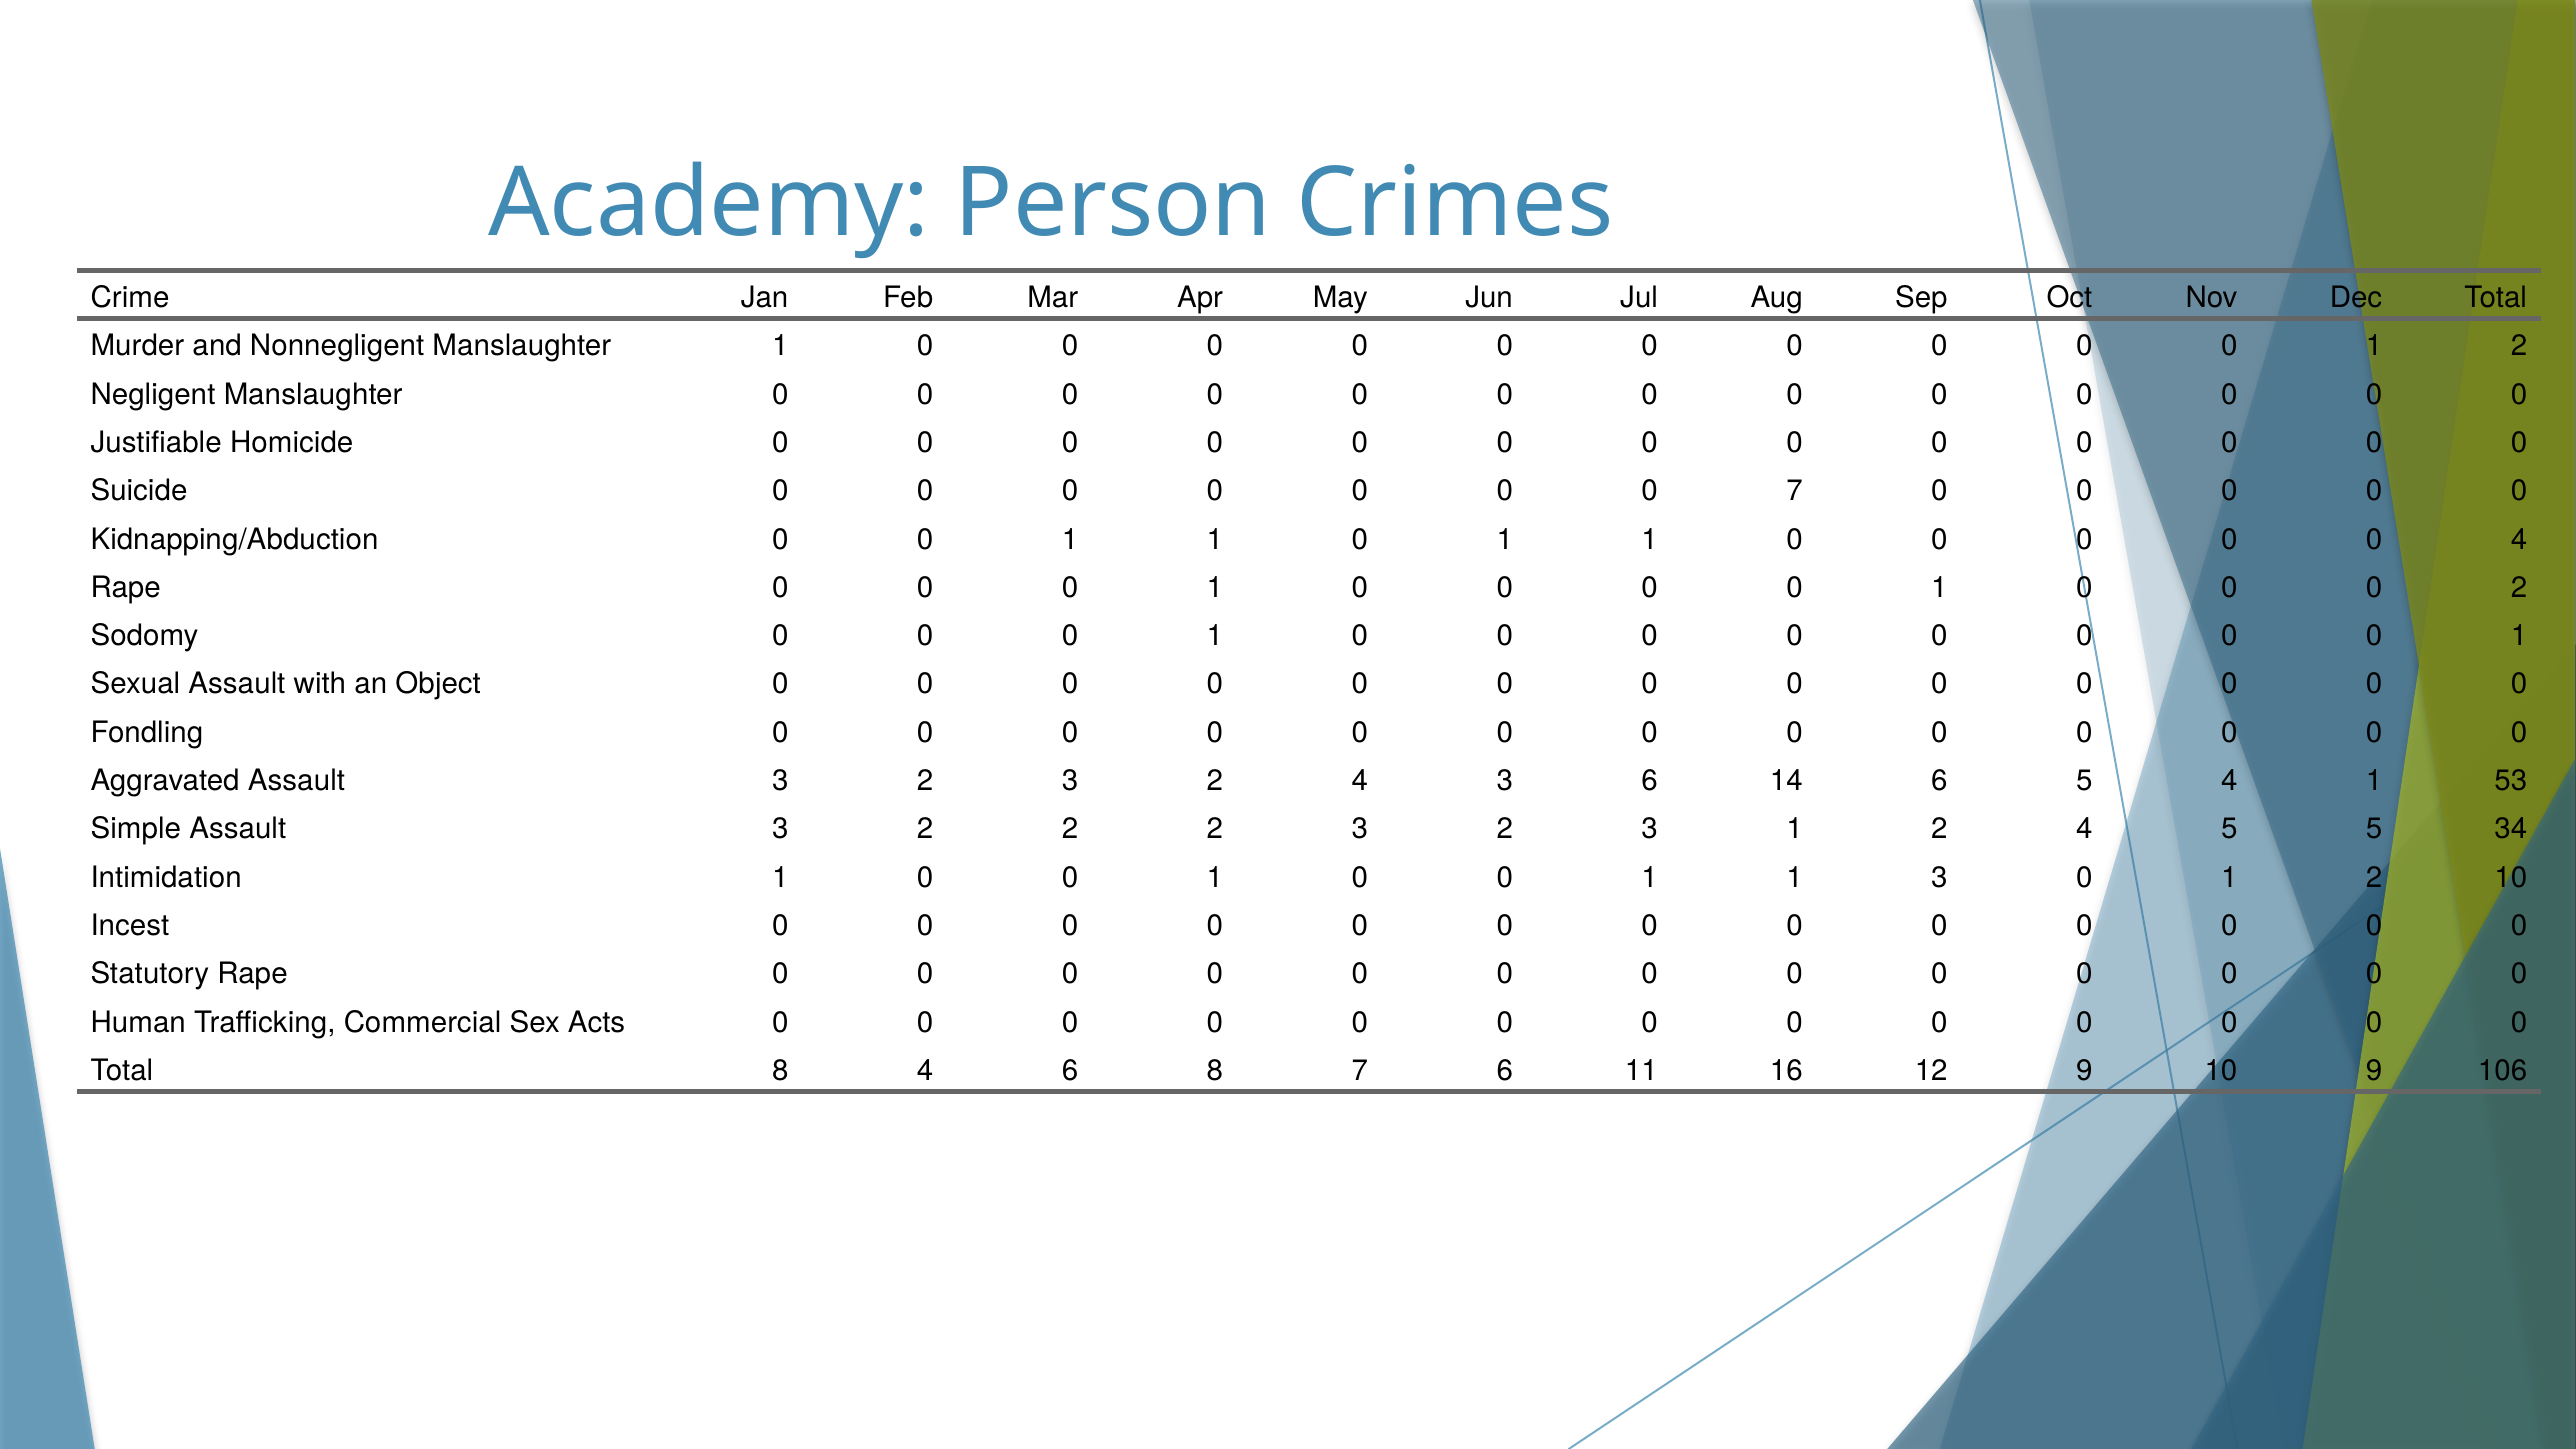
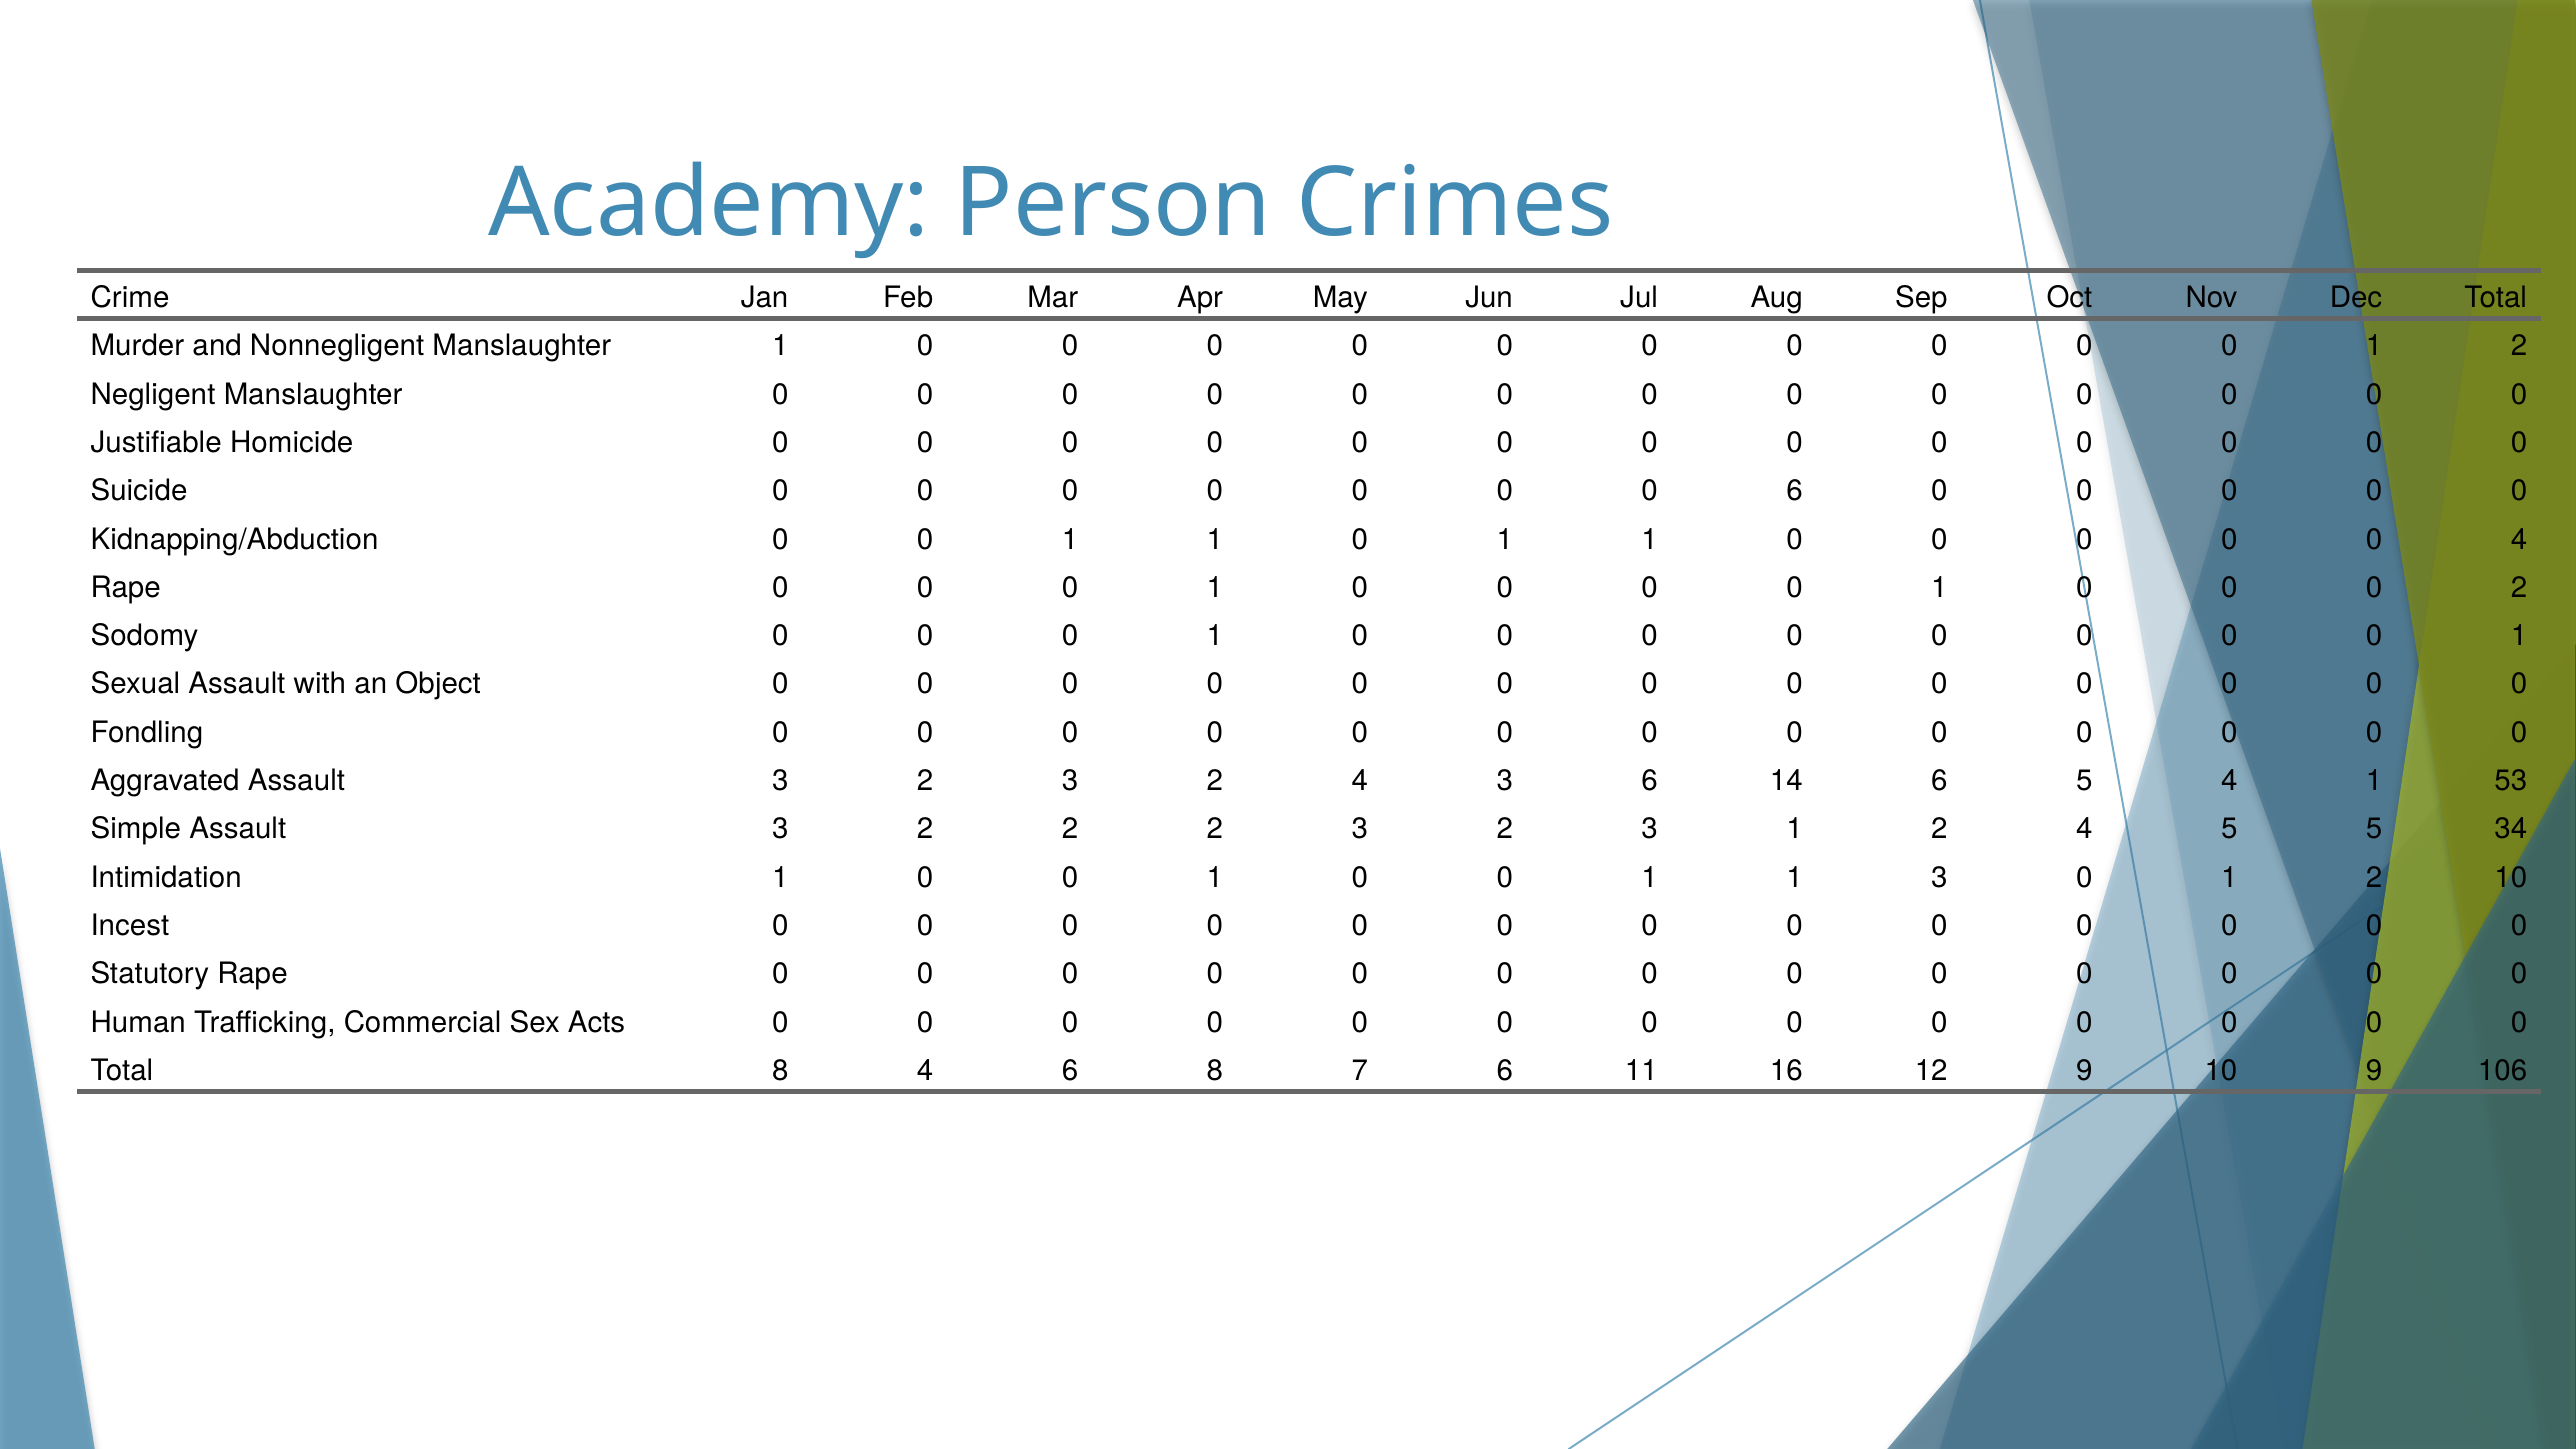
0 7: 7 -> 6 (1795, 491)
